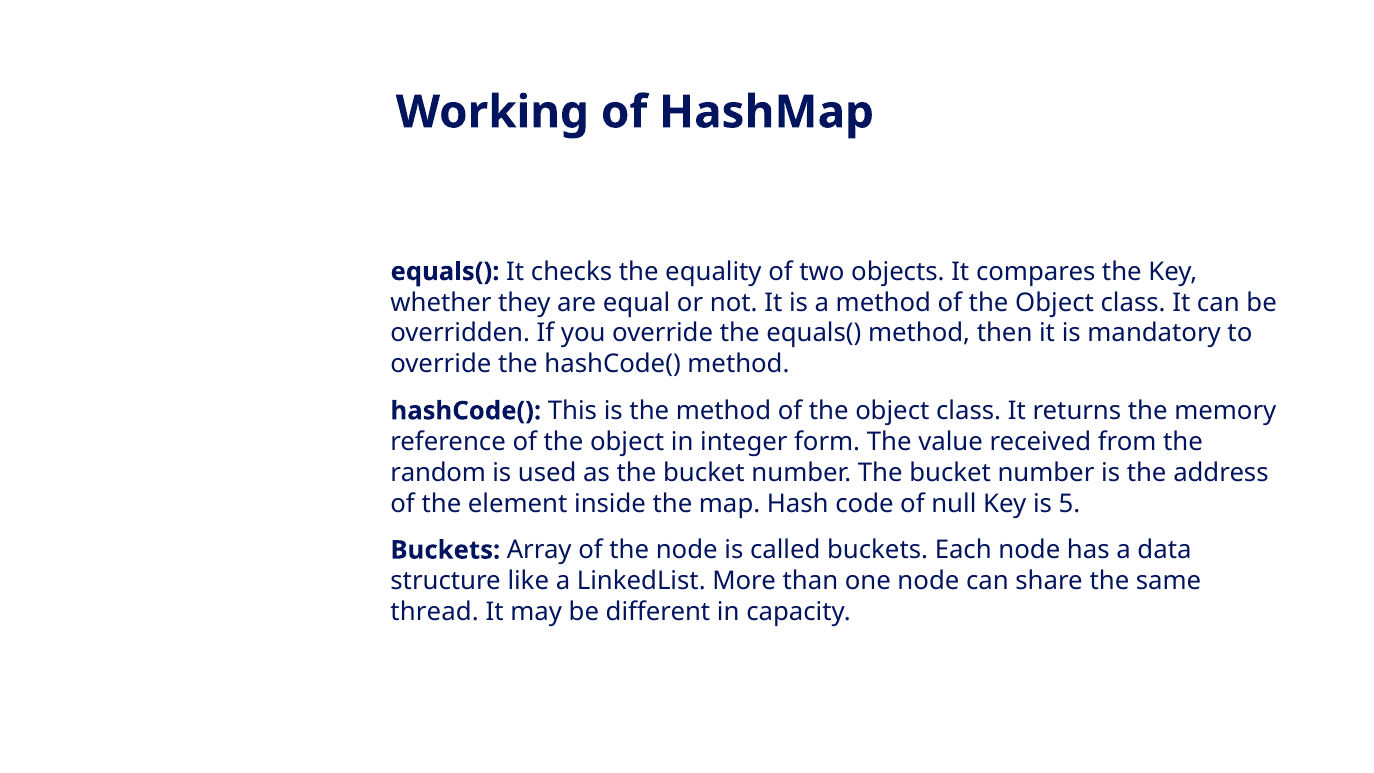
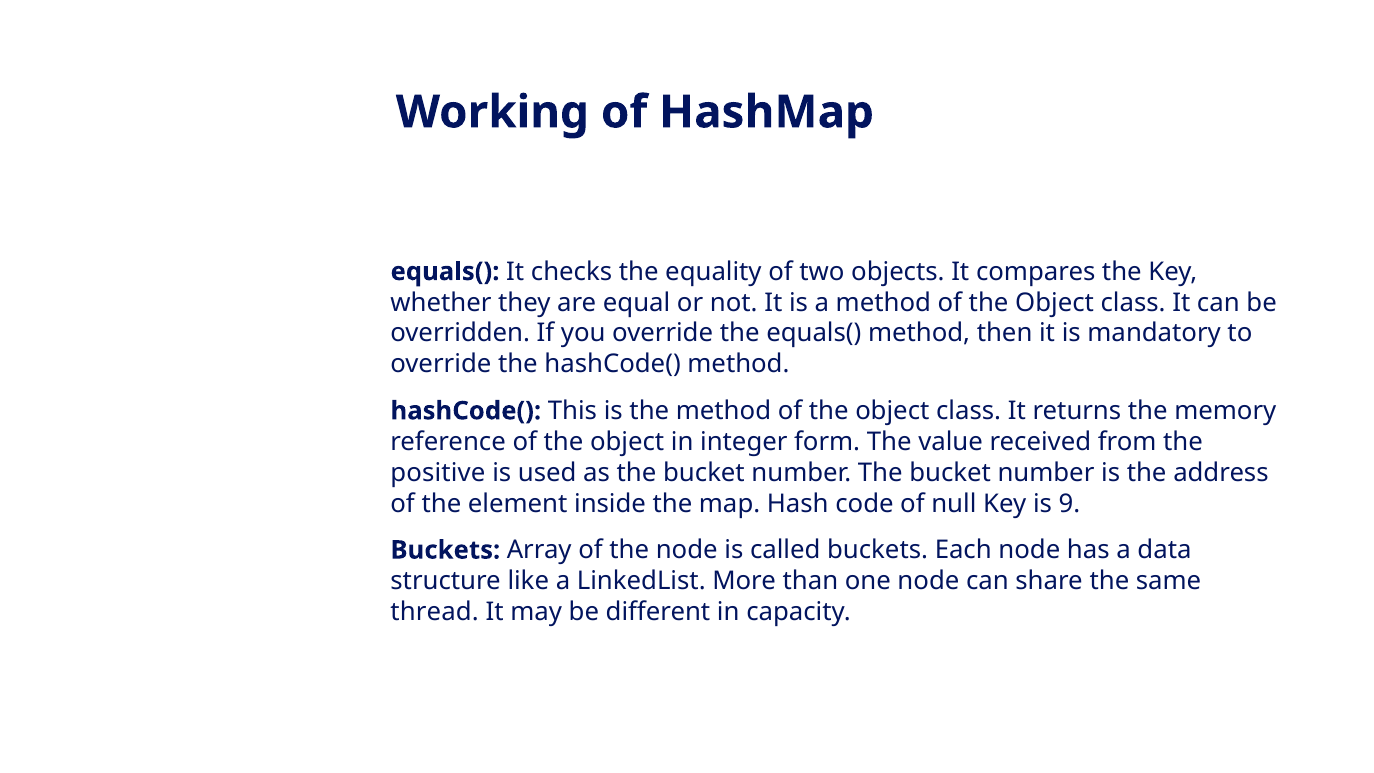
random: random -> positive (438, 473)
5: 5 -> 9 (1069, 504)
